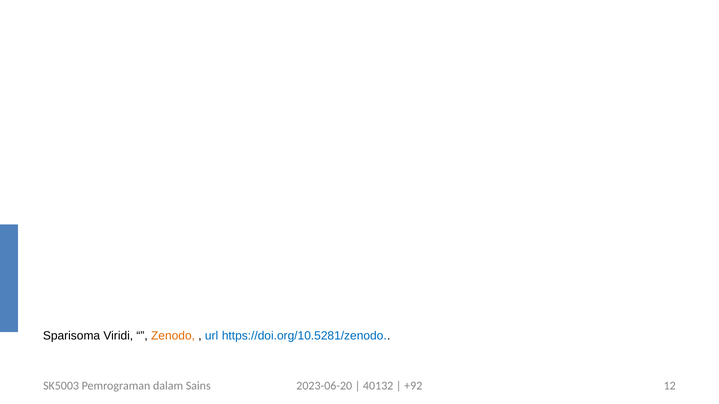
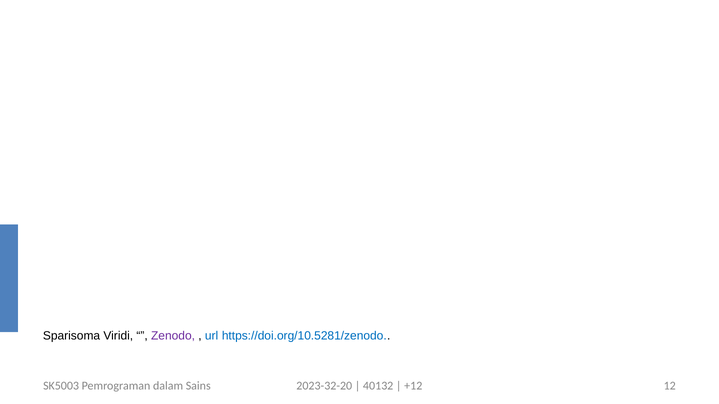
Zenodo colour: orange -> purple (173, 336)
2023-06-20: 2023-06-20 -> 2023-32-20 (324, 386)
+92: +92 -> +12 (413, 386)
